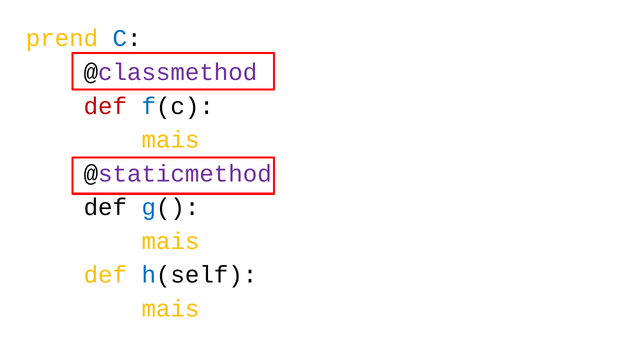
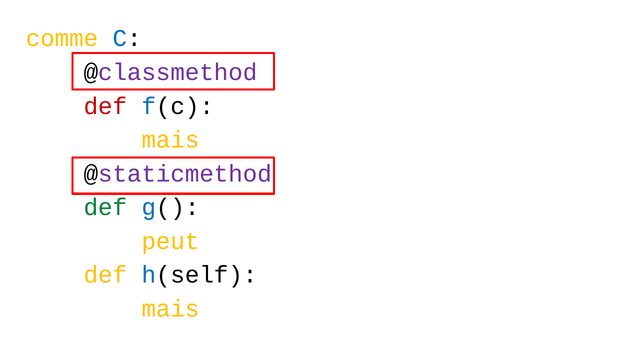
prend: prend -> comme (62, 38)
def colour: black -> green (105, 207)
mais: mais -> peut (170, 241)
